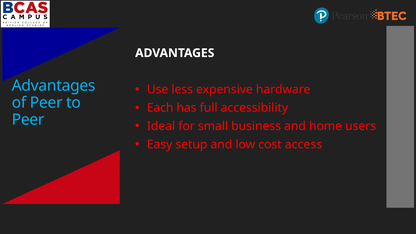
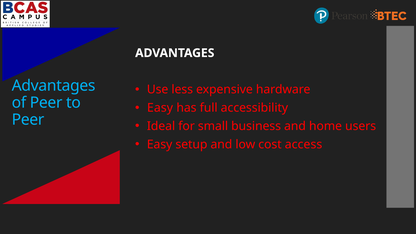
Each: Each -> Easy (160, 108)
